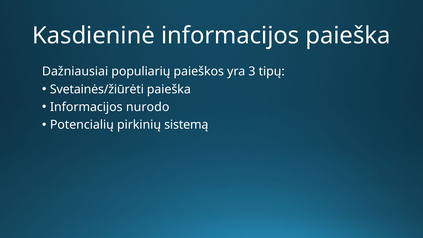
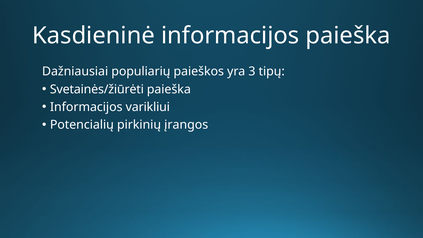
nurodo: nurodo -> varikliui (148, 107)
sistemą: sistemą -> įrangos (186, 125)
